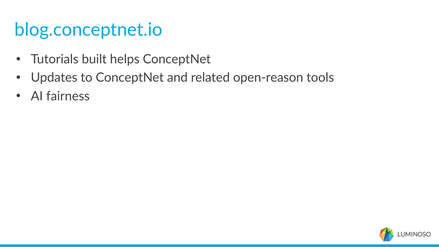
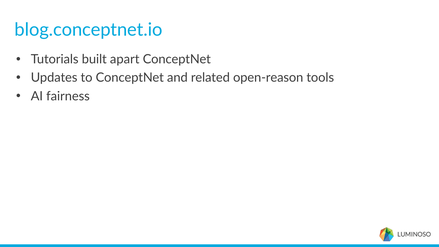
helps: helps -> apart (125, 59)
